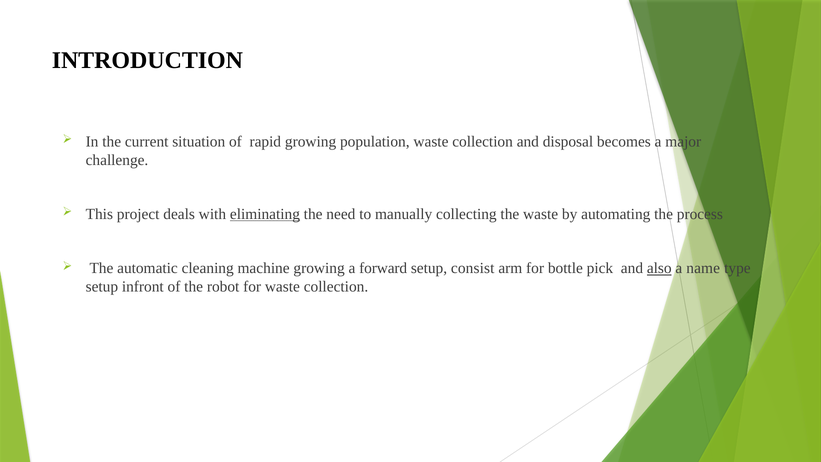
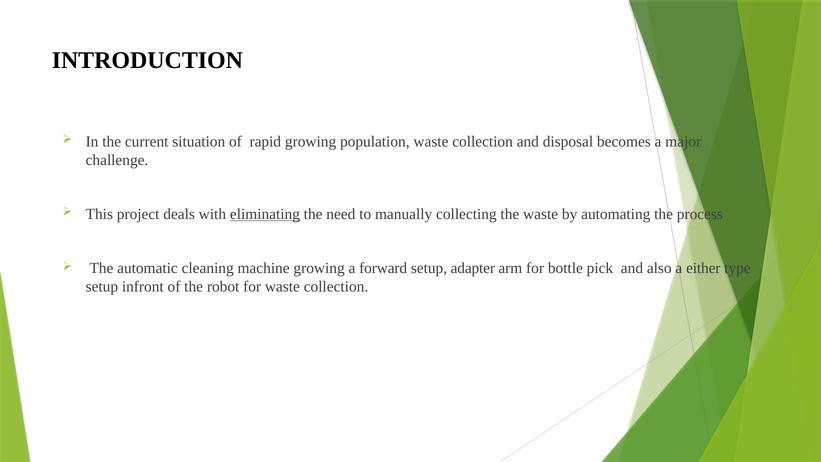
consist: consist -> adapter (473, 268)
also underline: present -> none (659, 268)
name: name -> either (703, 268)
